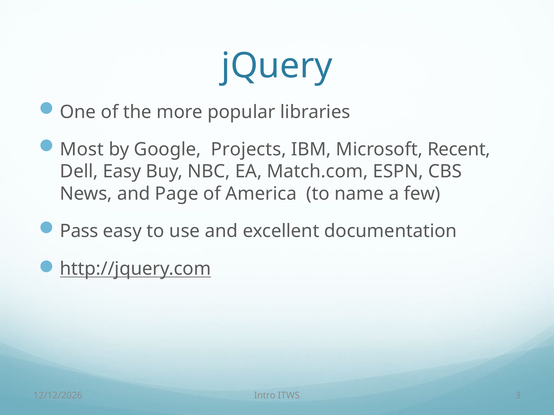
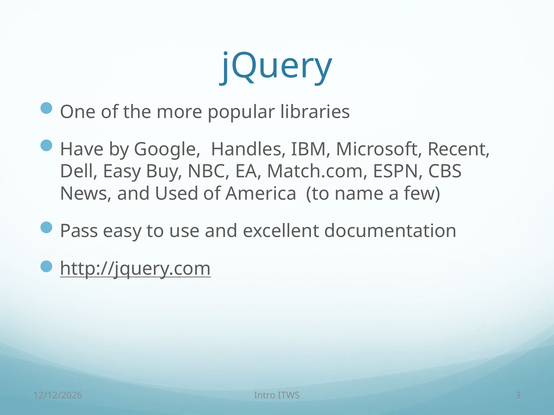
Most: Most -> Have (82, 150)
Projects: Projects -> Handles (249, 150)
Page: Page -> Used (177, 194)
